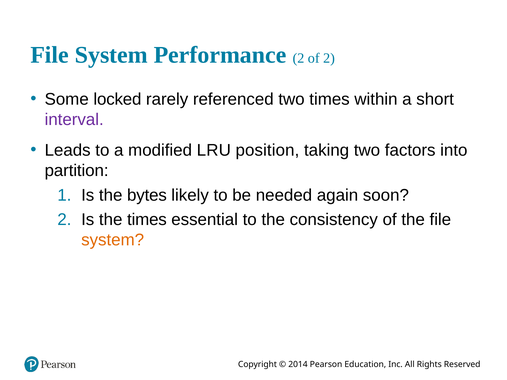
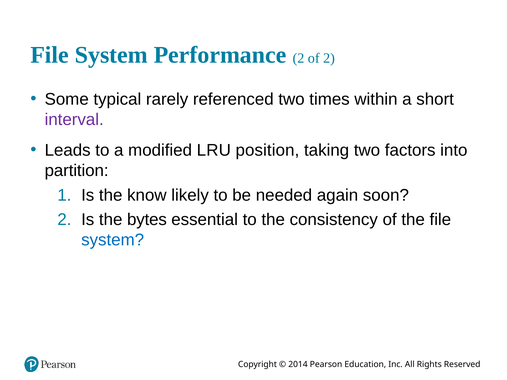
locked: locked -> typical (117, 99)
bytes: bytes -> know (147, 195)
the times: times -> bytes (147, 220)
system colour: orange -> blue (113, 240)
